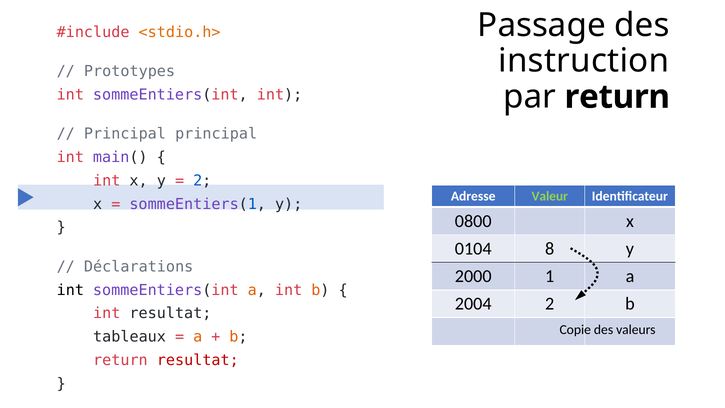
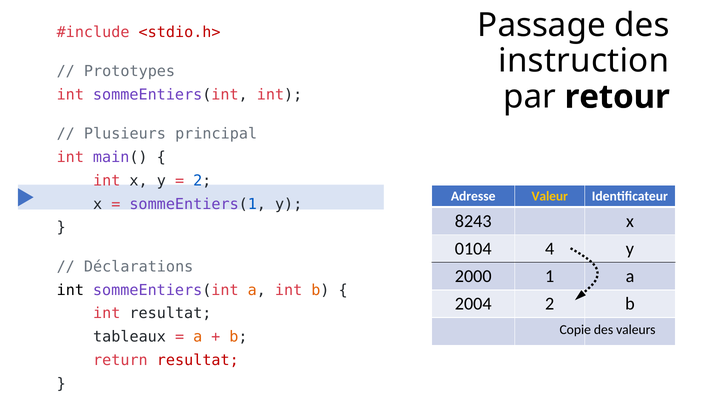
<stdio.h> colour: orange -> red (180, 32)
par return: return -> retour (617, 97)
Principal: Principal -> Plusieurs (125, 134)
Valeur colour: light green -> yellow (550, 196)
0800: 0800 -> 8243 (473, 221)
8: 8 -> 4 (550, 249)
